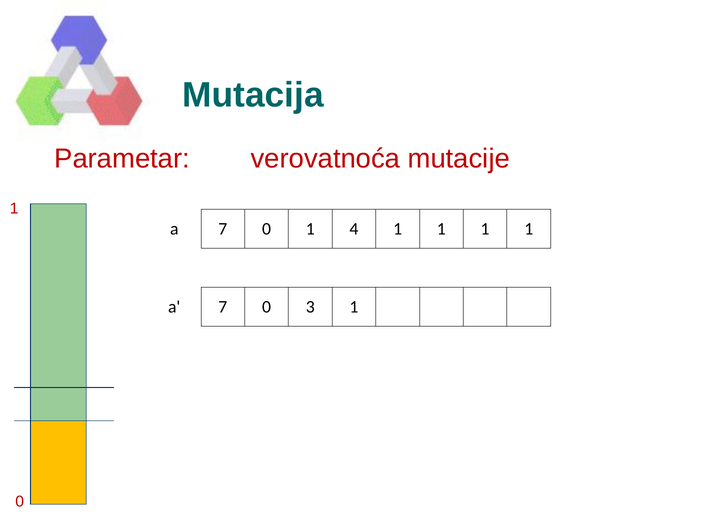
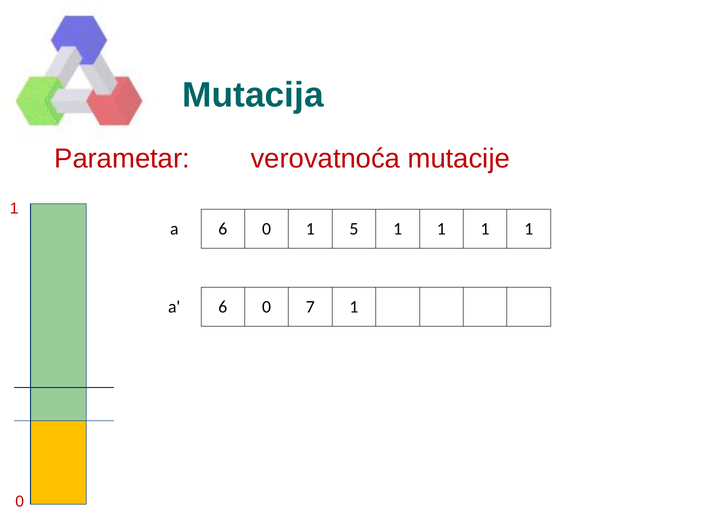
7: 7 -> 6 (223, 229)
4: 4 -> 5 (354, 229)
7: 7 -> 6 (223, 307)
3: 3 -> 7 (310, 307)
